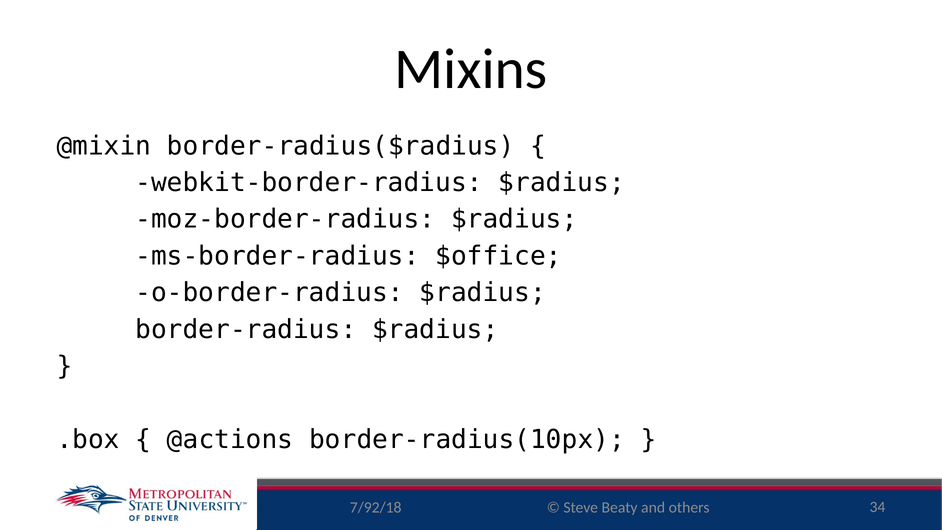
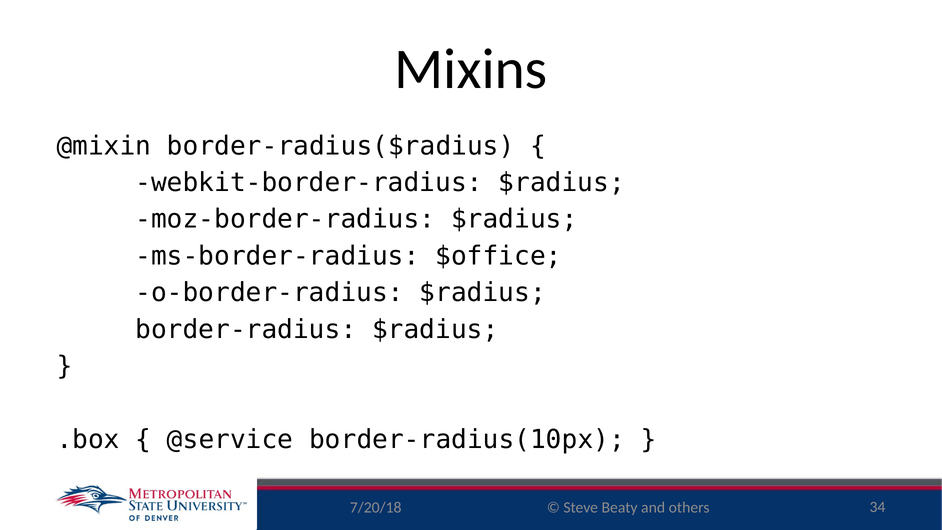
@actions: @actions -> @service (230, 439)
7/92/18: 7/92/18 -> 7/20/18 (376, 507)
